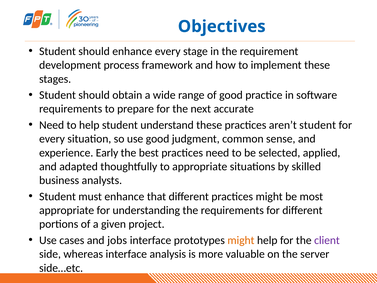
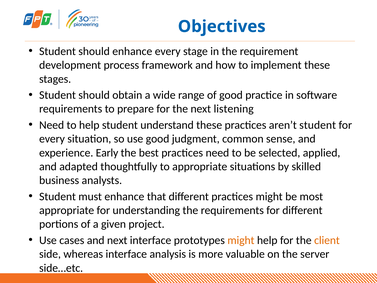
accurate: accurate -> listening (234, 109)
and jobs: jobs -> next (117, 240)
client colour: purple -> orange (327, 240)
